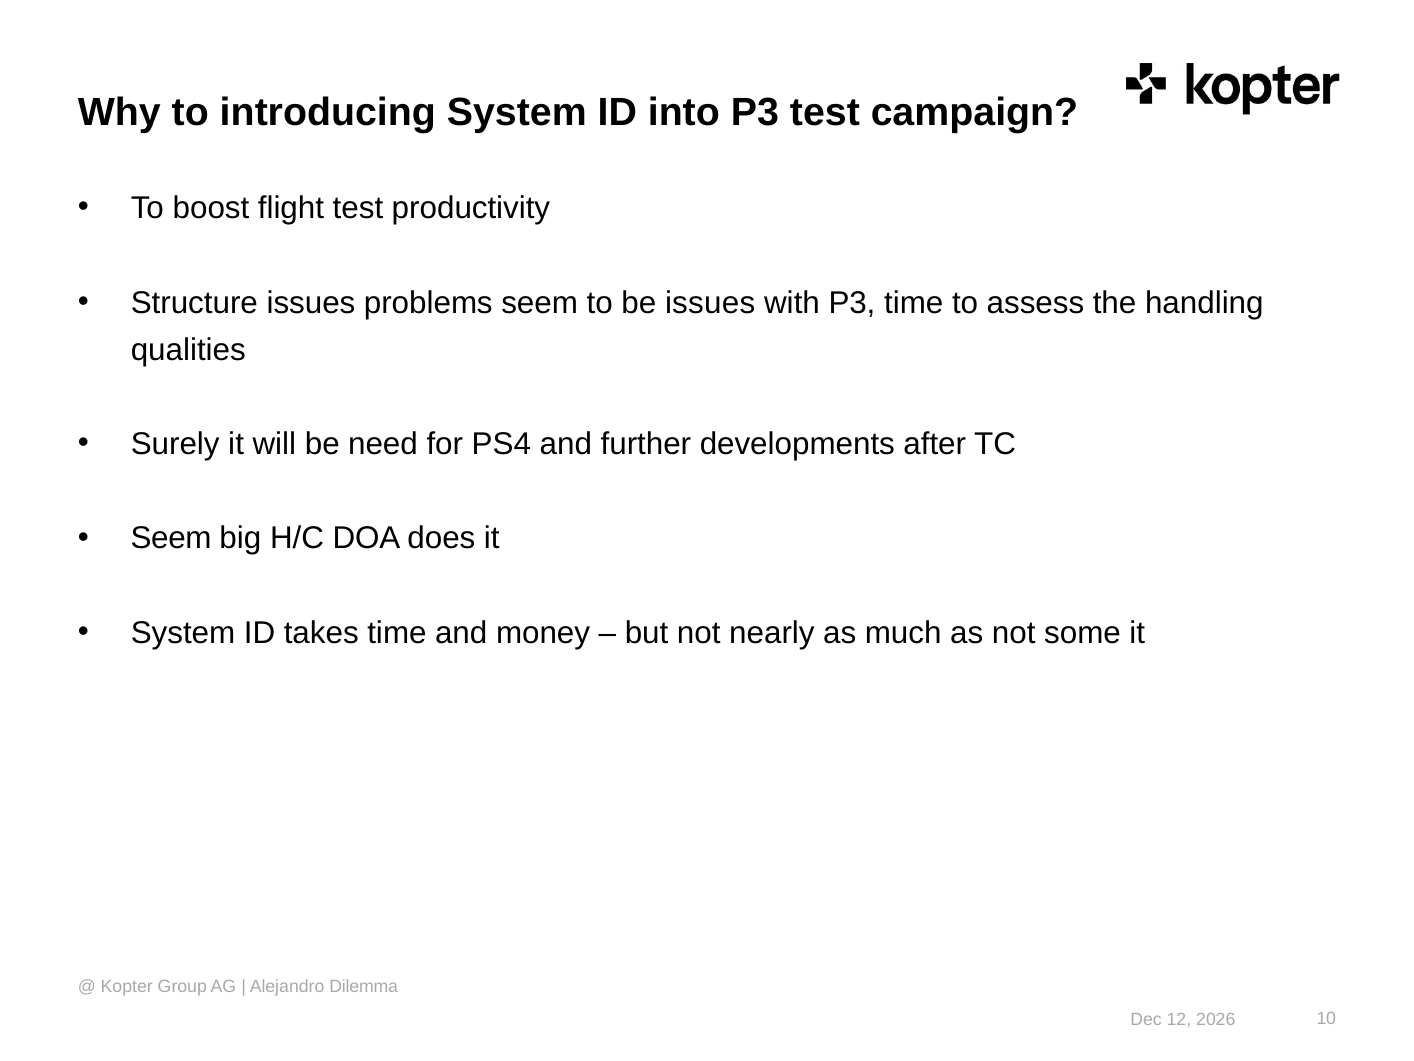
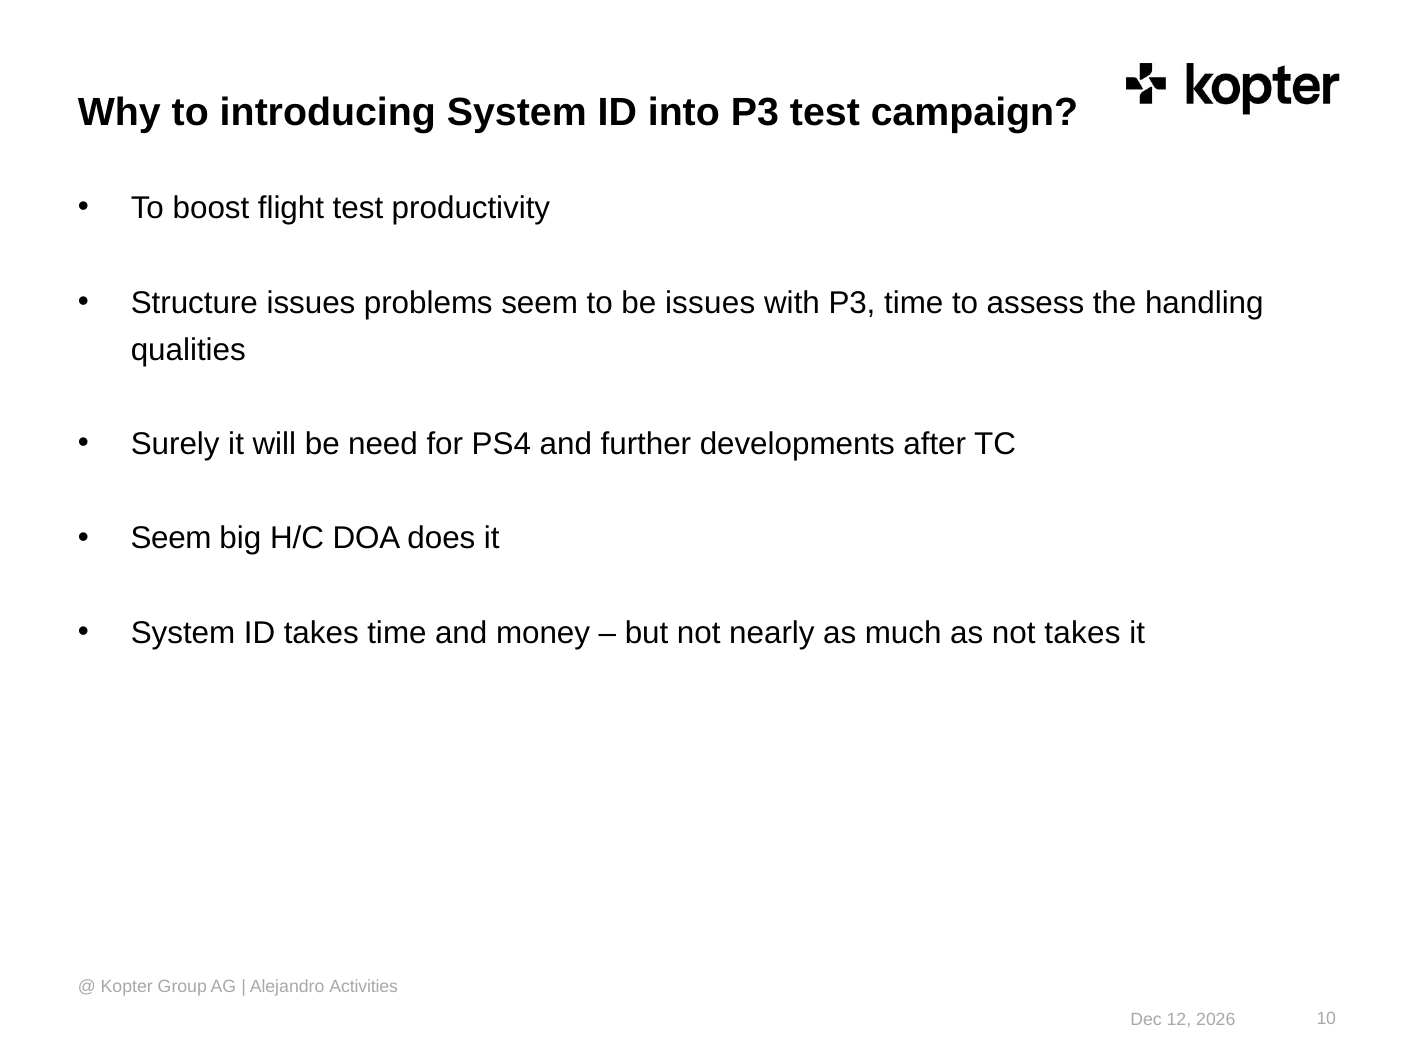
not some: some -> takes (1082, 633)
Dilemma: Dilemma -> Activities (364, 986)
